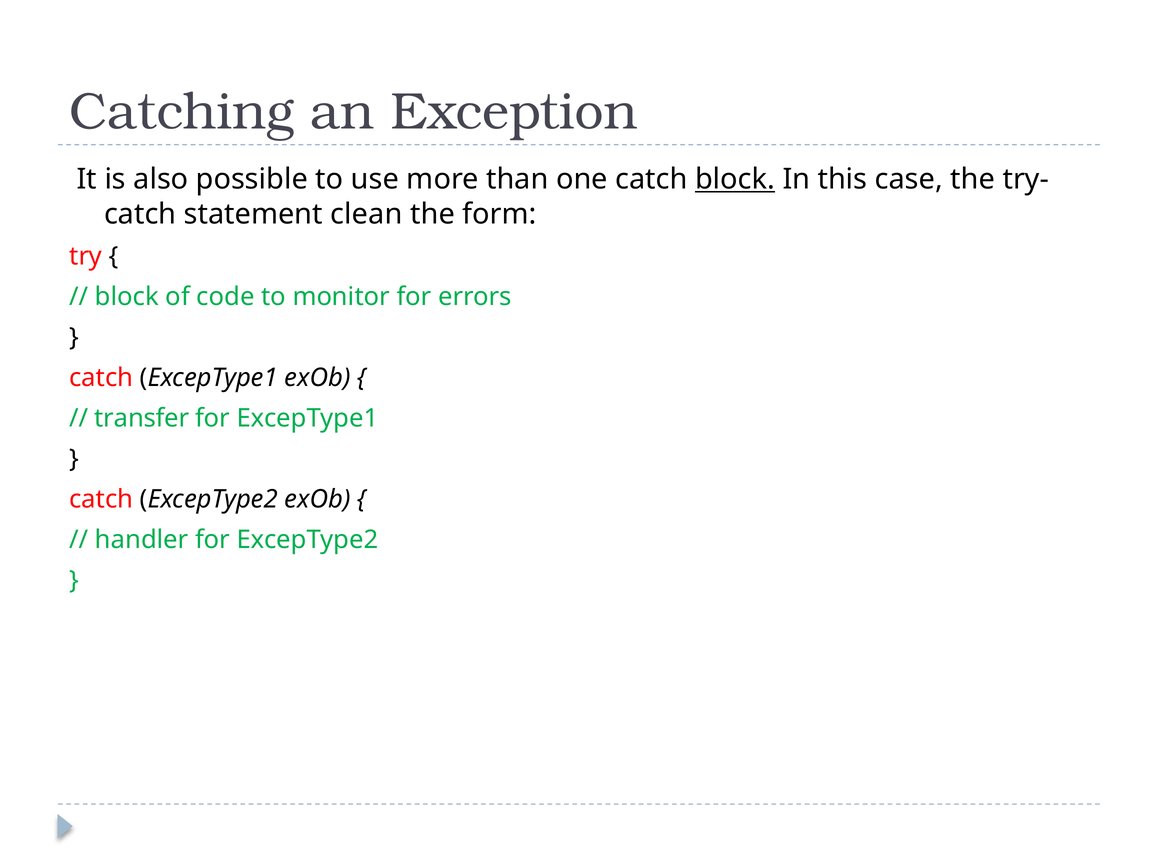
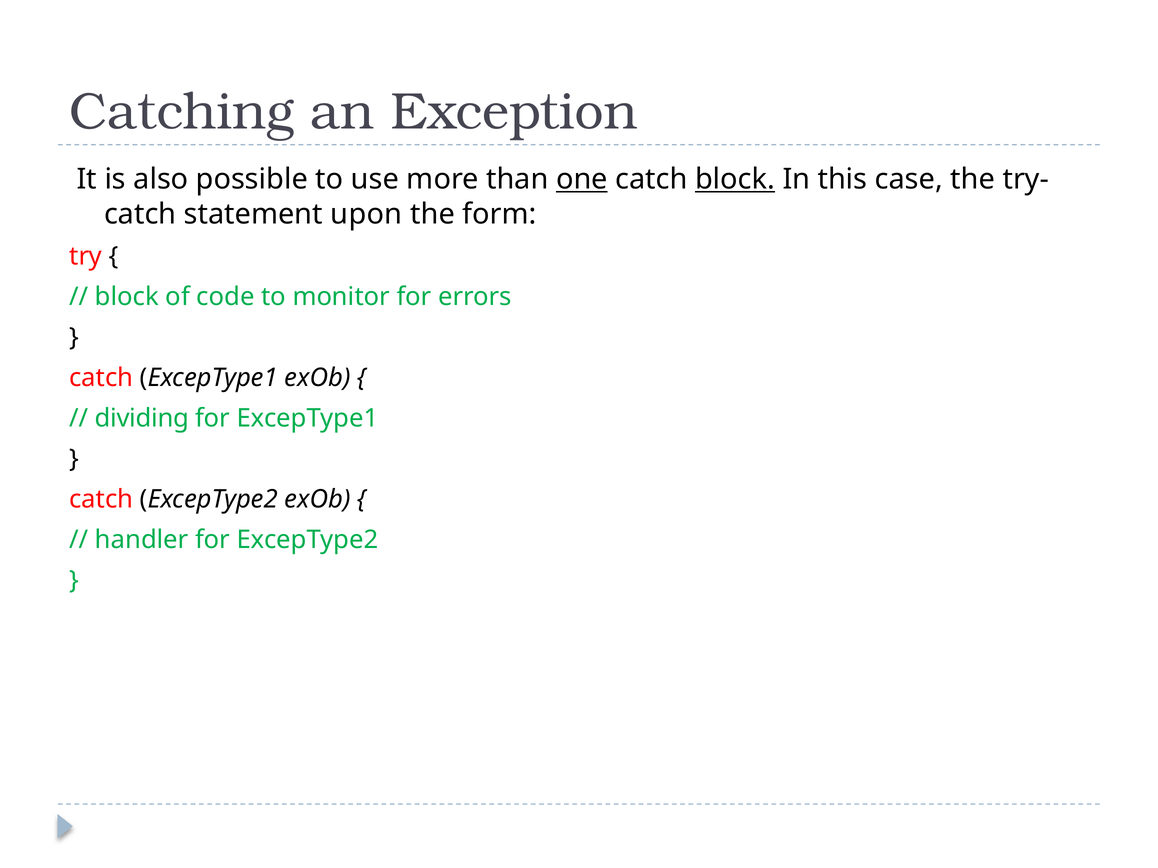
one underline: none -> present (582, 180)
clean: clean -> upon (366, 214)
transfer: transfer -> dividing (142, 419)
